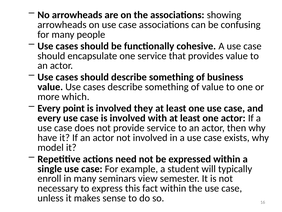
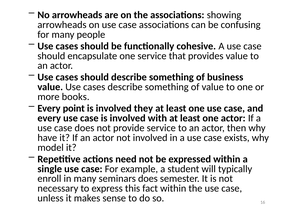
which: which -> books (76, 97)
seminars view: view -> does (148, 178)
